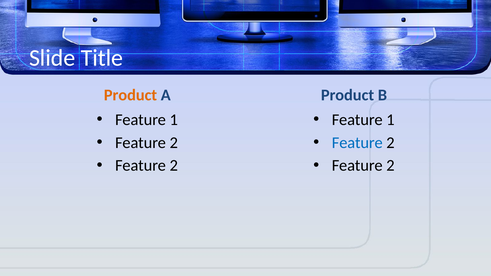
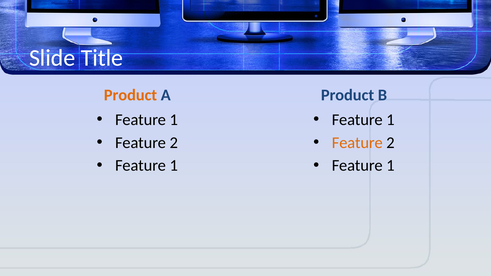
Feature colour: blue -> orange (357, 143)
2: 2 -> 1 (174, 166)
2: 2 -> 1 (390, 166)
